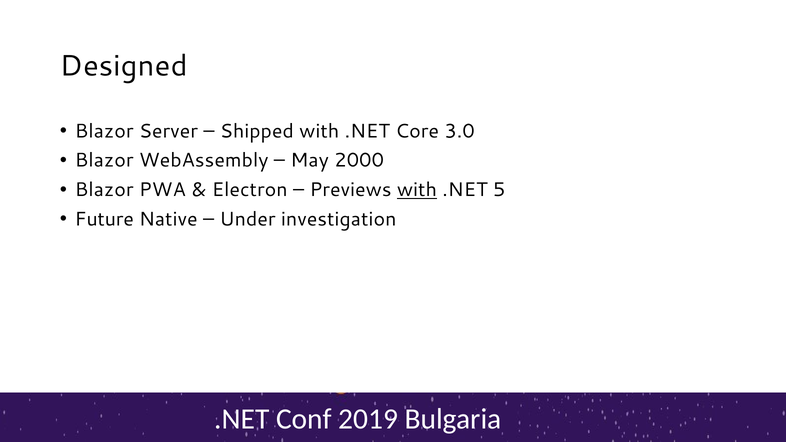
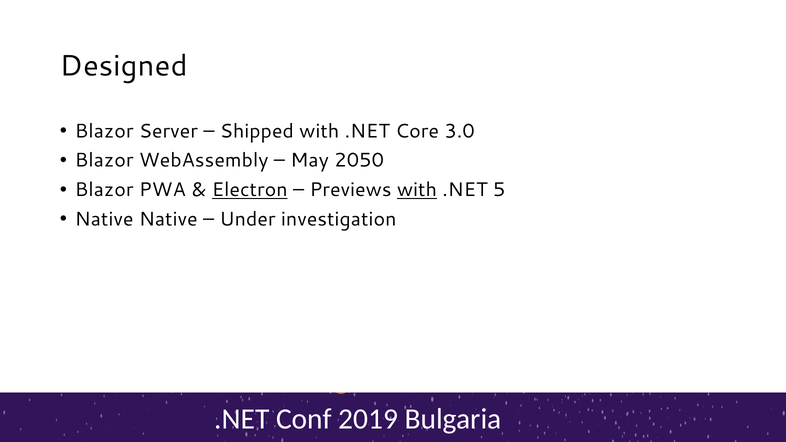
2000: 2000 -> 2050 (359, 161)
Electron underline: none -> present (250, 190)
Future: Future -> Native (104, 219)
